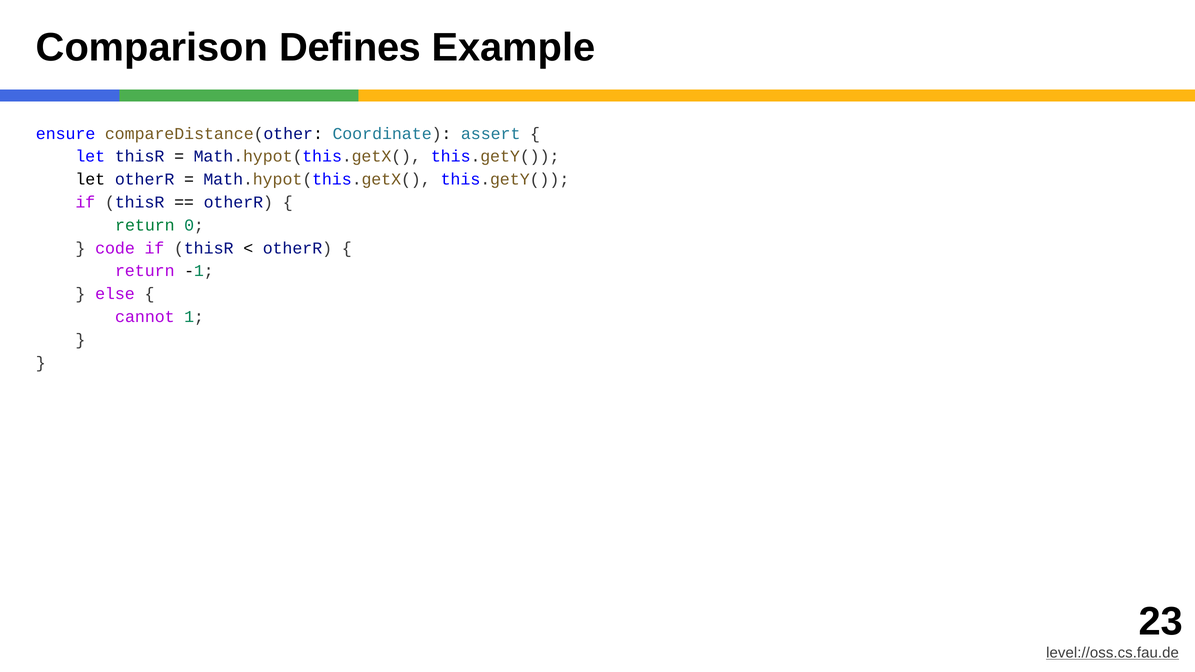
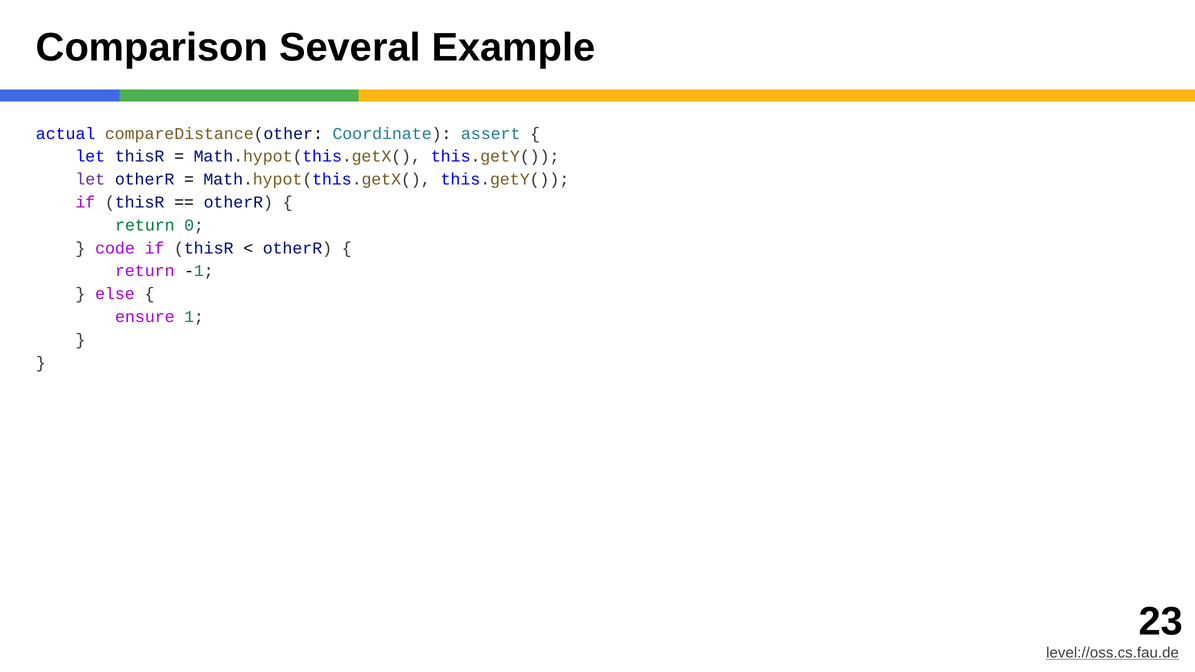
Defines: Defines -> Several (350, 48)
ensure: ensure -> actual (66, 134)
let colour: black -> purple (90, 179)
cannot: cannot -> ensure (145, 317)
